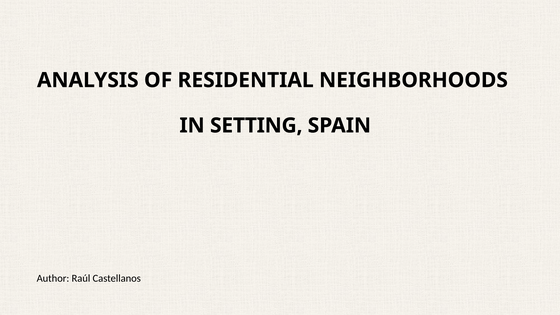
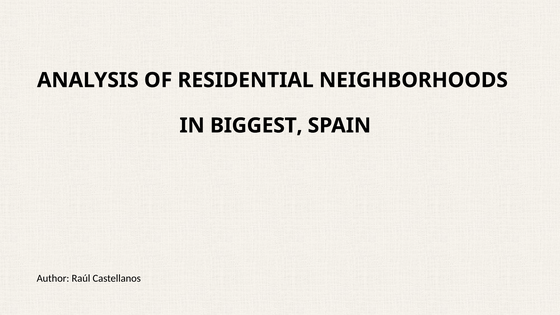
SETTING: SETTING -> BIGGEST (256, 126)
